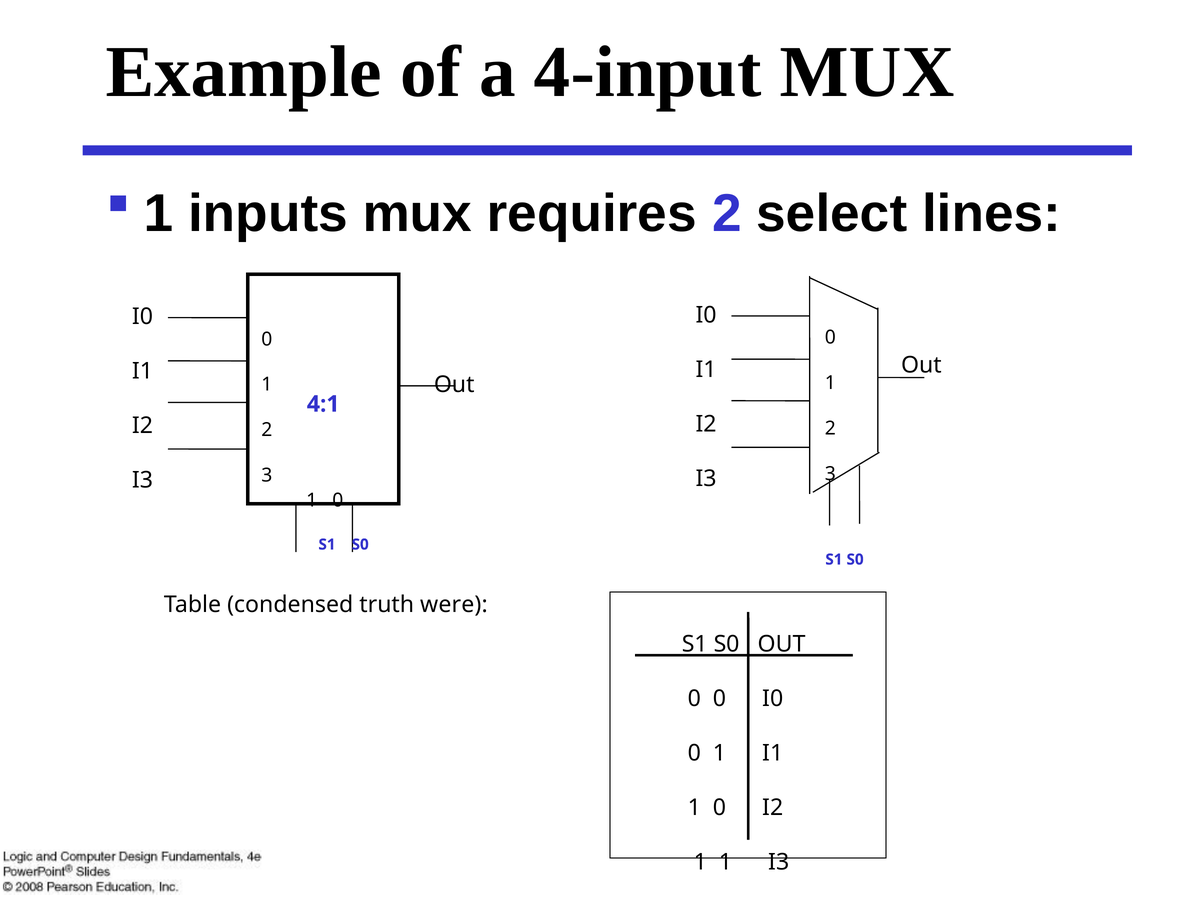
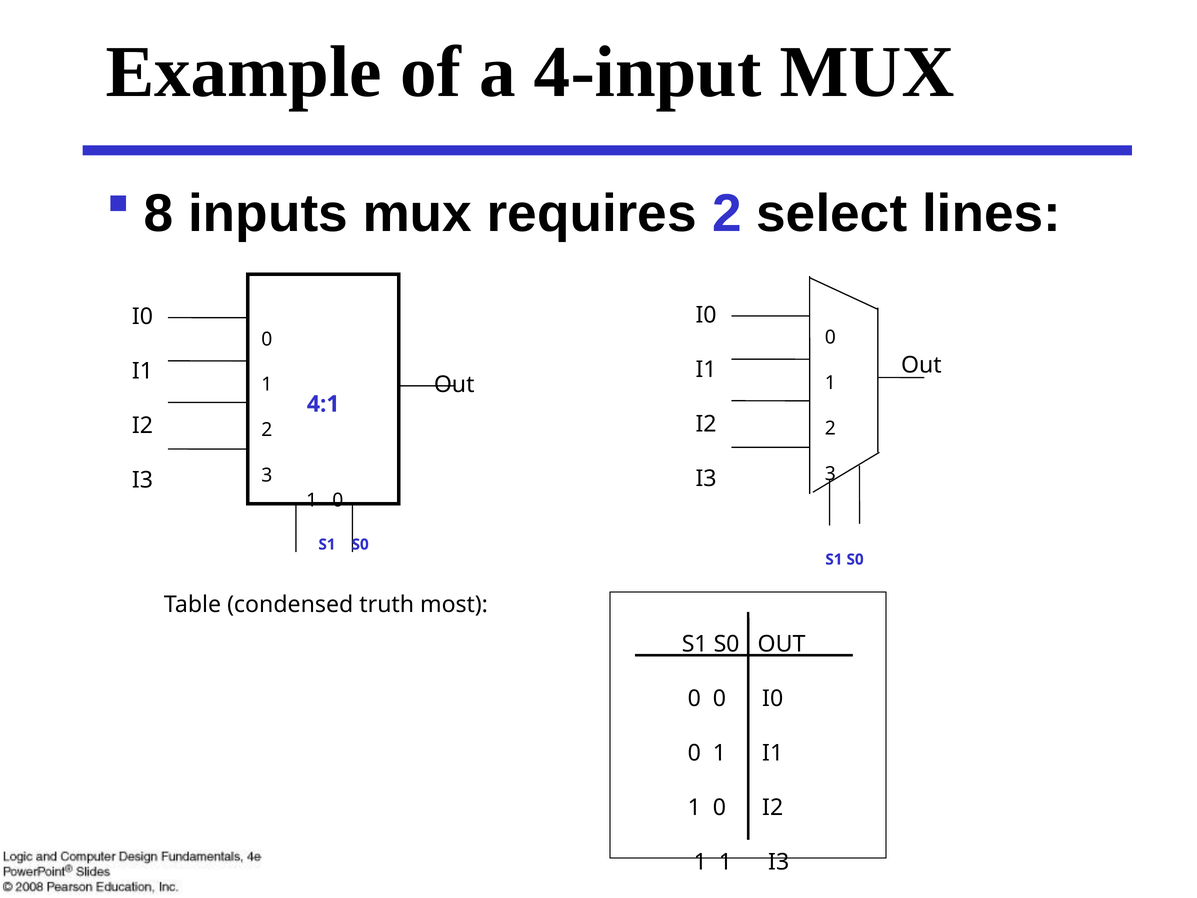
1: 1 -> 8 (159, 214)
were: were -> most (454, 604)
